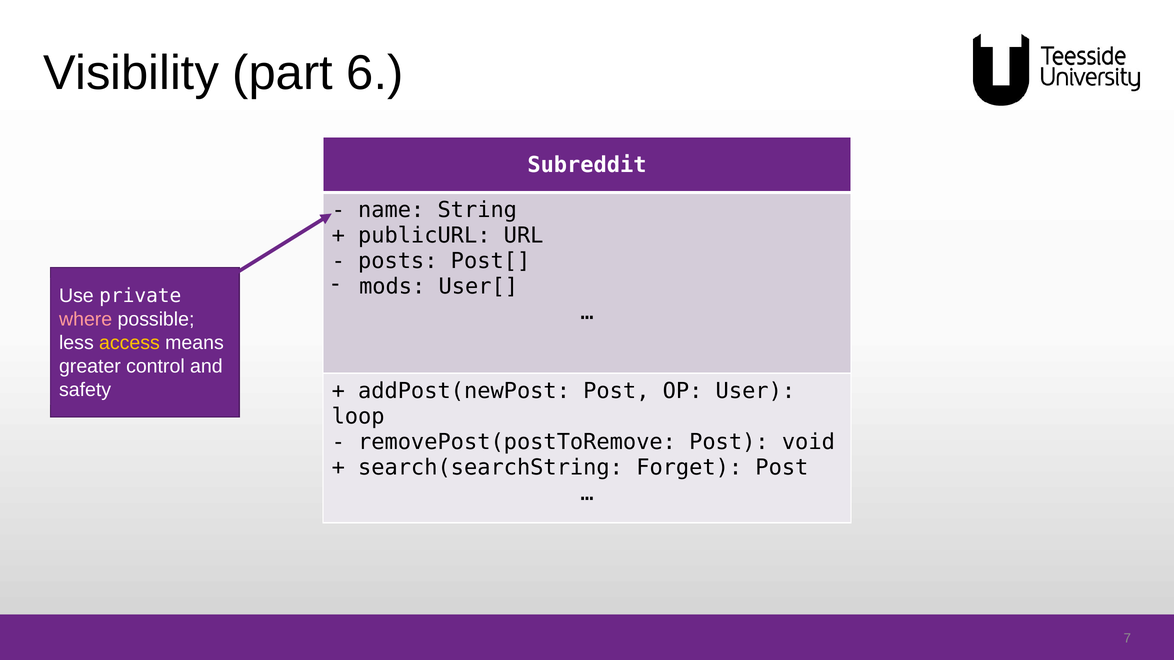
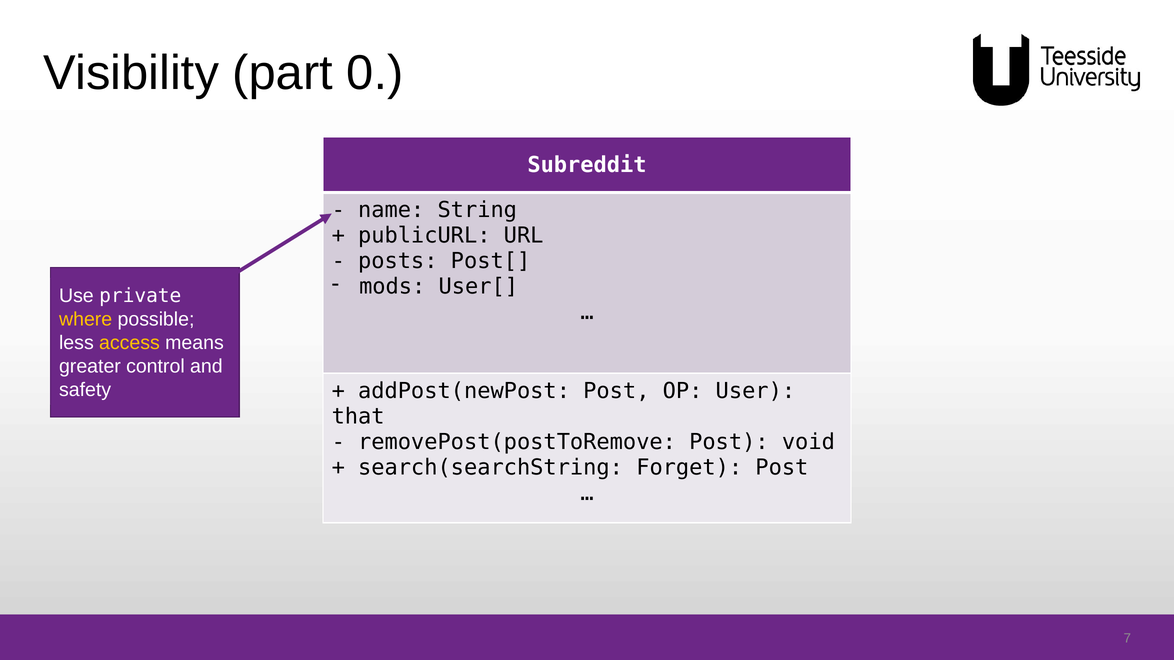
6: 6 -> 0 (375, 73)
where colour: pink -> yellow (86, 320)
loop: loop -> that (358, 417)
